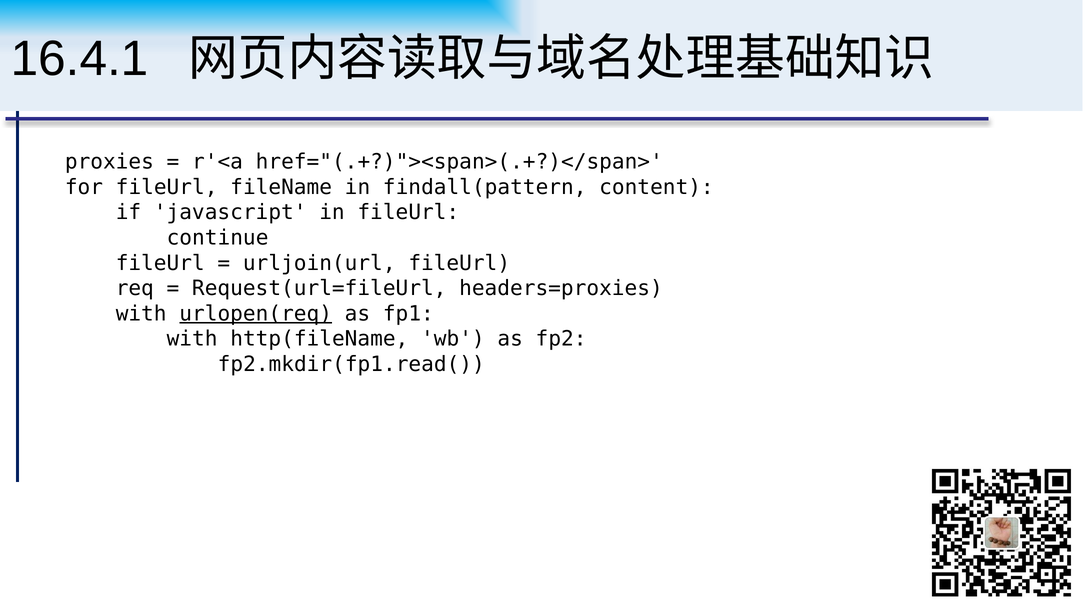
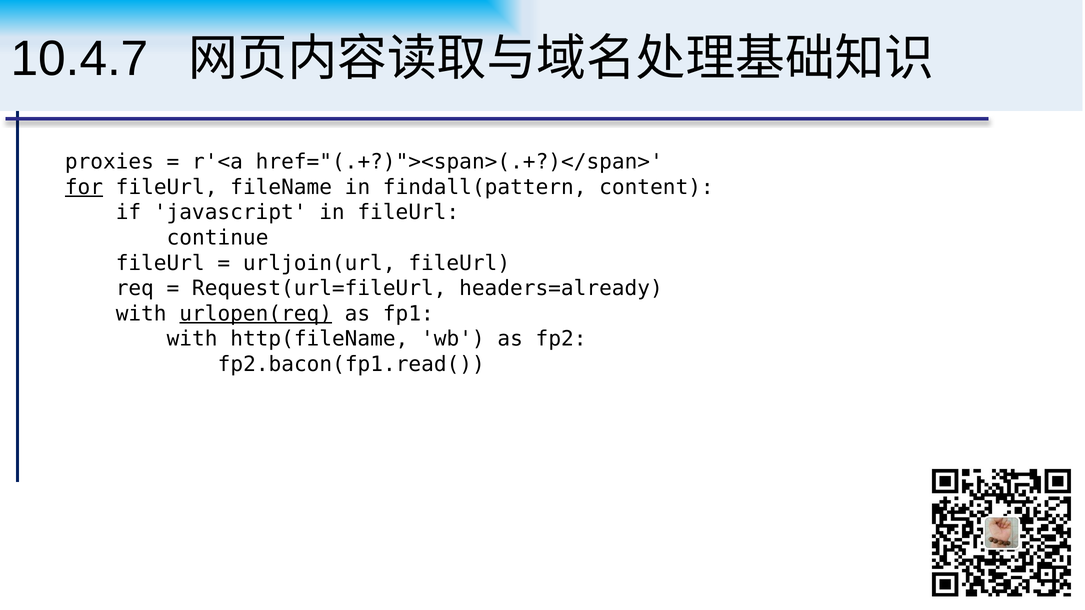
16.4.1: 16.4.1 -> 10.4.7 (80, 59)
for underline: none -> present (84, 187)
headers=proxies: headers=proxies -> headers=already (561, 289)
fp2.mkdir(fp1.read(: fp2.mkdir(fp1.read( -> fp2.bacon(fp1.read( (351, 365)
